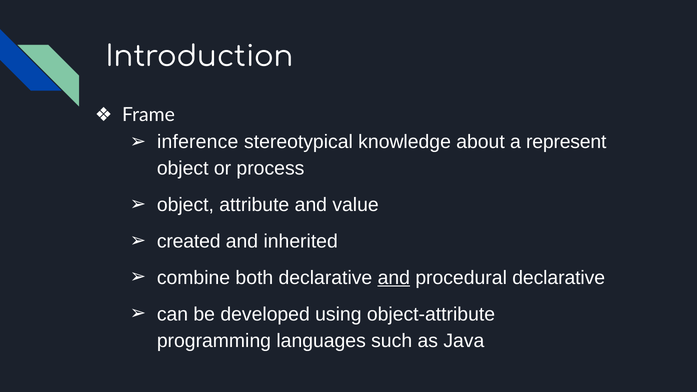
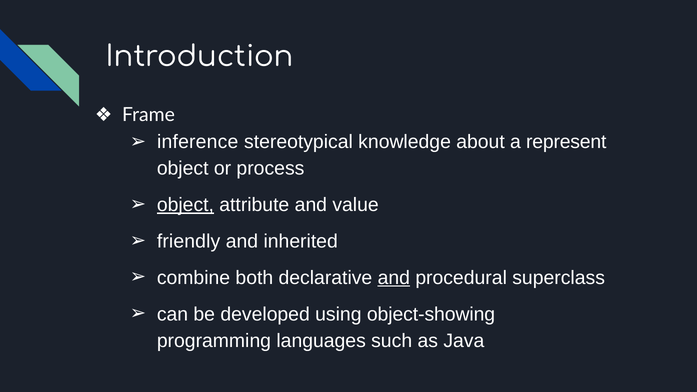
object underline: none -> present (185, 205)
created: created -> friendly (189, 241)
procedural declarative: declarative -> superclass (559, 278)
object-attribute: object-attribute -> object-showing (431, 314)
